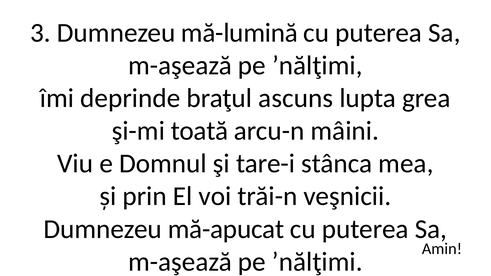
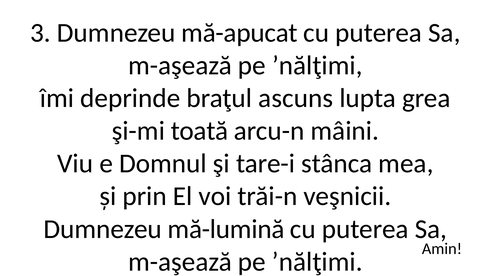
mă-lumină: mă-lumină -> mă-apucat (239, 33)
mă-apucat: mă-apucat -> mă-lumină (226, 229)
